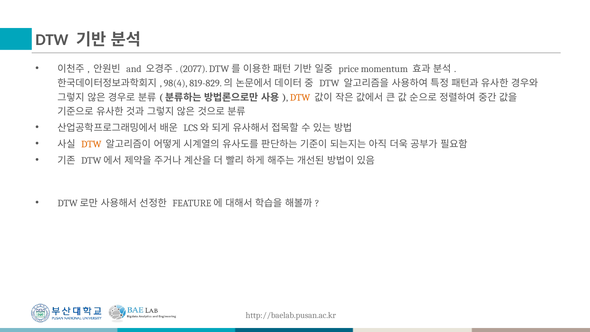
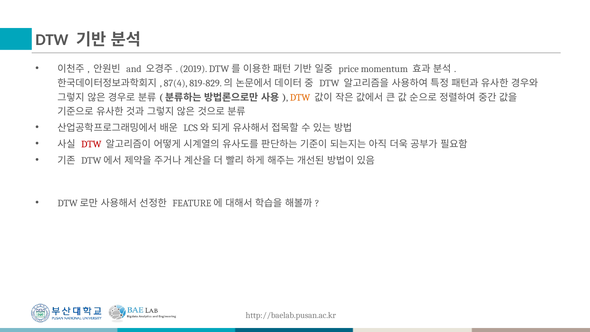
2077: 2077 -> 2019 (193, 69)
98(4: 98(4 -> 87(4 (176, 83)
DTW colour: orange -> red (91, 144)
